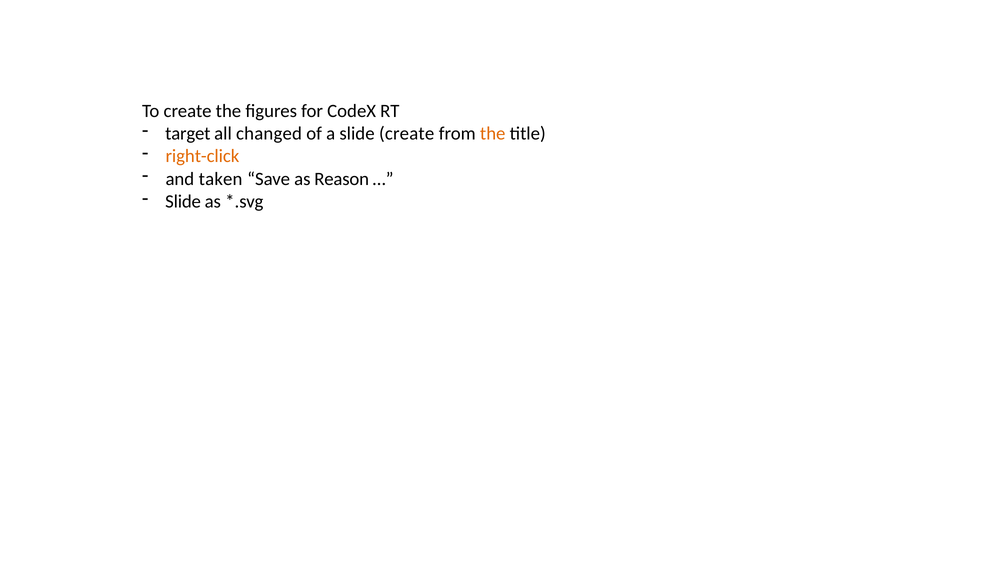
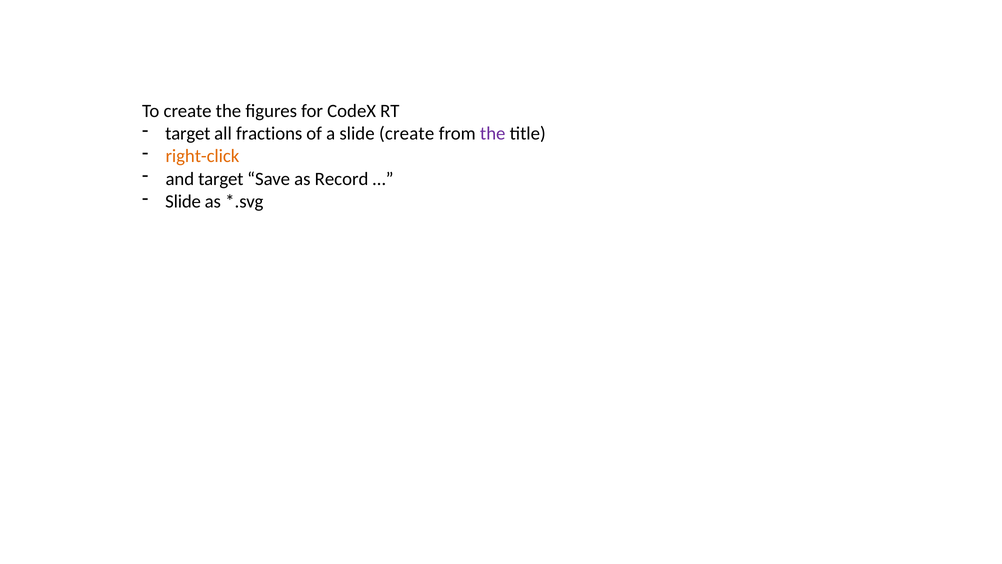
changed: changed -> fractions (269, 134)
the colour: orange -> purple (493, 134)
and taken: taken -> target (221, 179)
Reason: Reason -> Record (342, 179)
